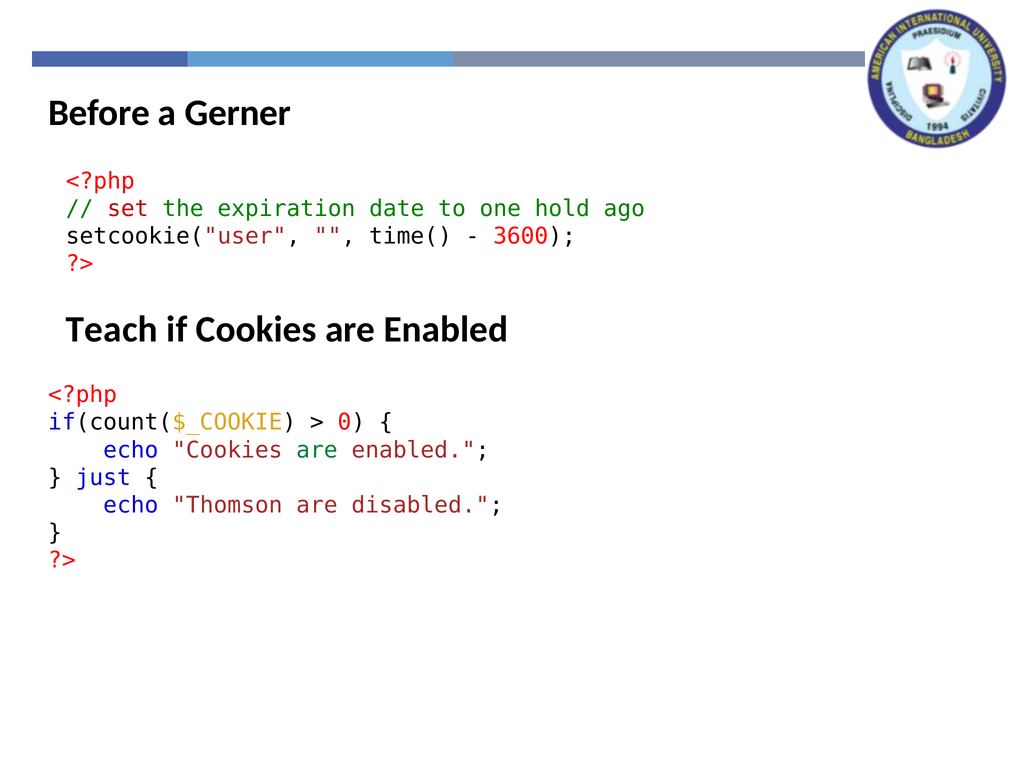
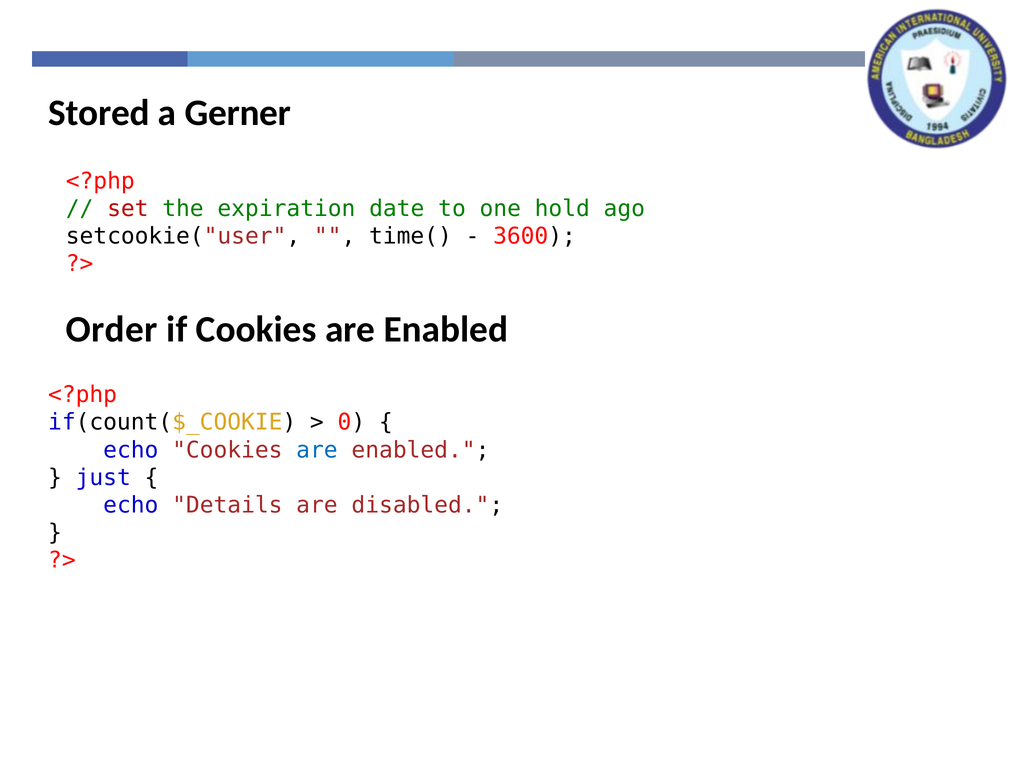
Before: Before -> Stored (99, 113)
Teach: Teach -> Order (112, 330)
are colour: green -> blue (317, 450)
Thomson: Thomson -> Details (227, 505)
